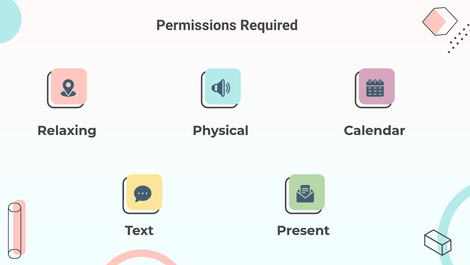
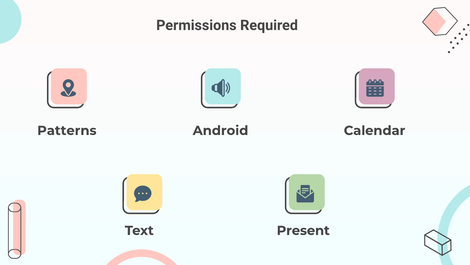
Relaxing: Relaxing -> Patterns (67, 130)
Physical: Physical -> Android (221, 130)
